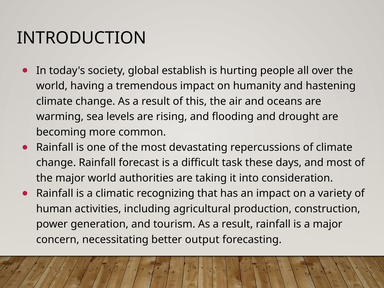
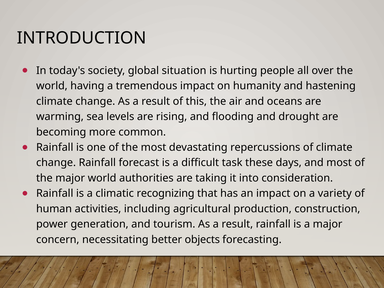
establish: establish -> situation (184, 71)
output: output -> objects (202, 240)
